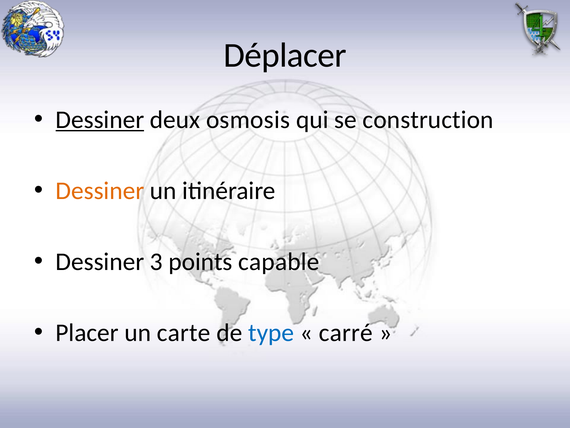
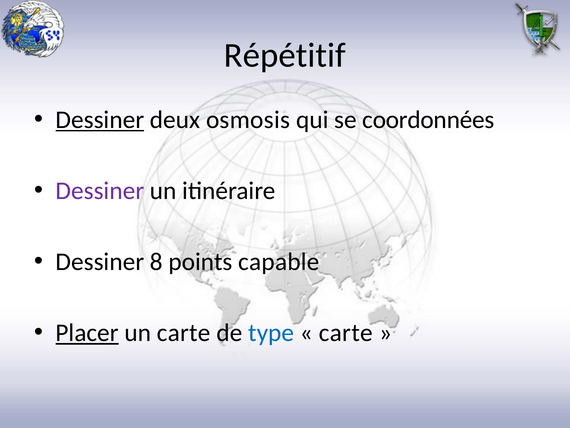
Déplacer: Déplacer -> Répétitif (285, 55)
construction: construction -> coordonnées (428, 120)
Dessiner colour: orange -> purple (100, 191)
3: 3 -> 8 (156, 261)
Placer underline: none -> present (87, 332)
carré: carré -> carte (346, 332)
